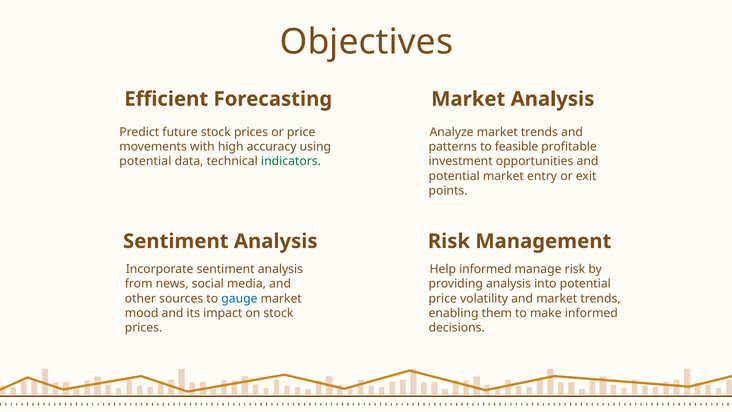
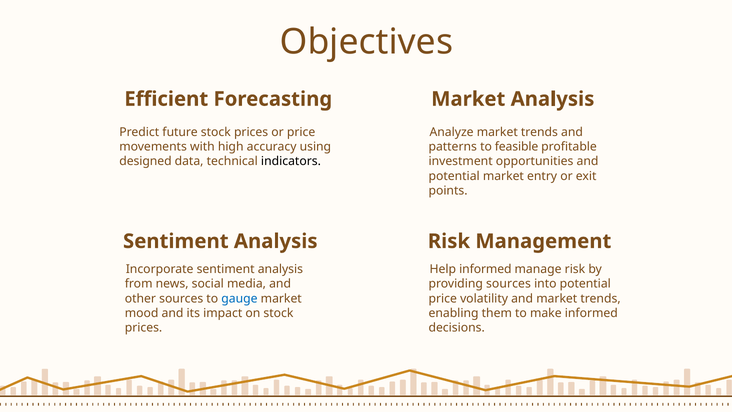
potential: potential -> designed (145, 161)
indicators colour: green -> black (291, 161)
providing analysis: analysis -> sources (508, 284)
